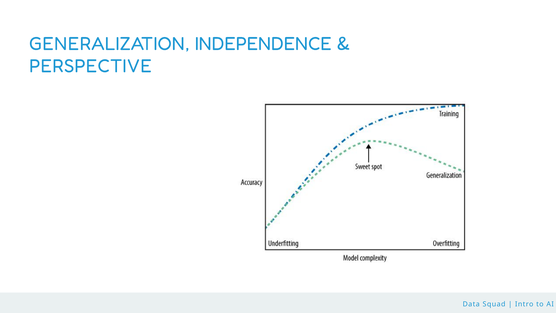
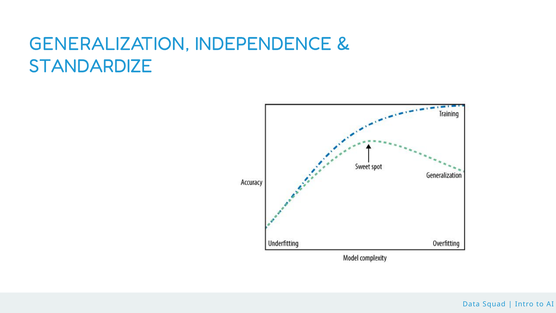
PERSPECTIVE: PERSPECTIVE -> STANDARDIZE (91, 66)
